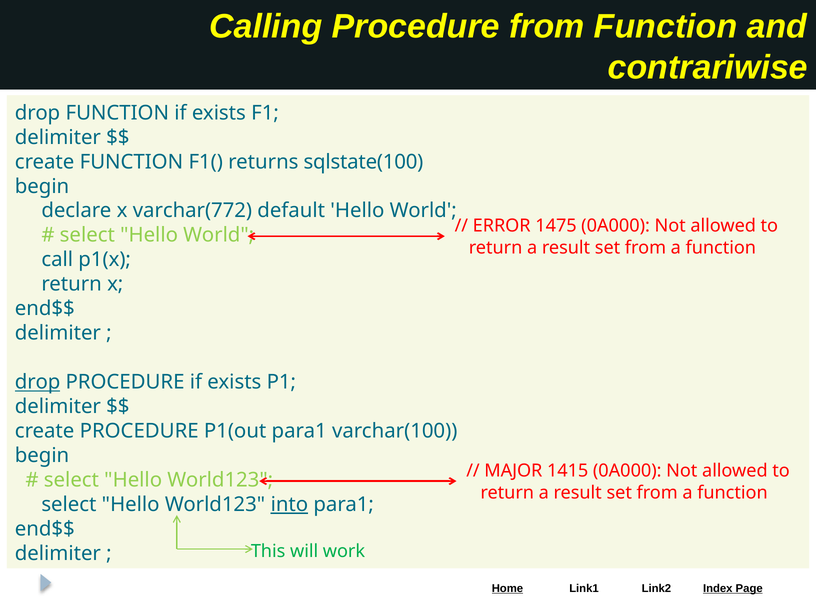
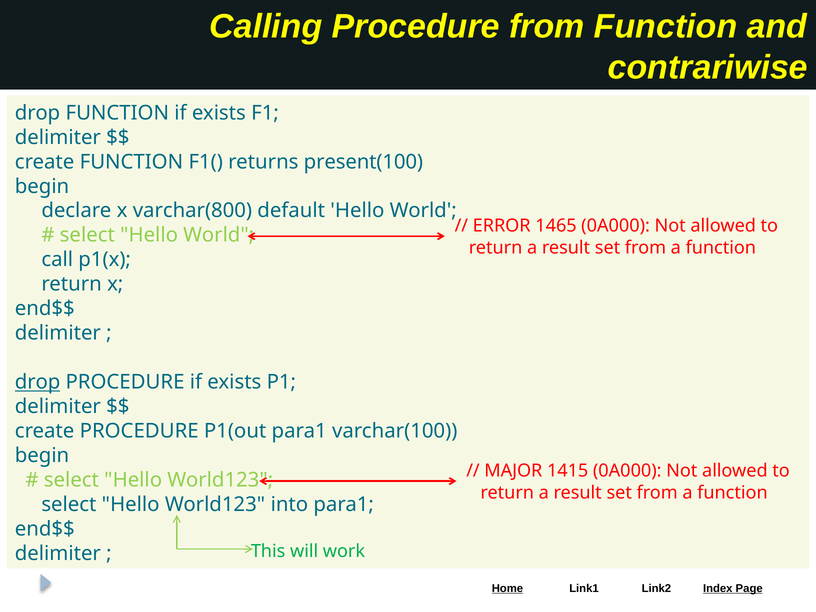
sqlstate(100: sqlstate(100 -> present(100 (363, 162)
varchar(772: varchar(772 -> varchar(800 (192, 211)
1475: 1475 -> 1465 (556, 226)
into underline: present -> none (289, 505)
